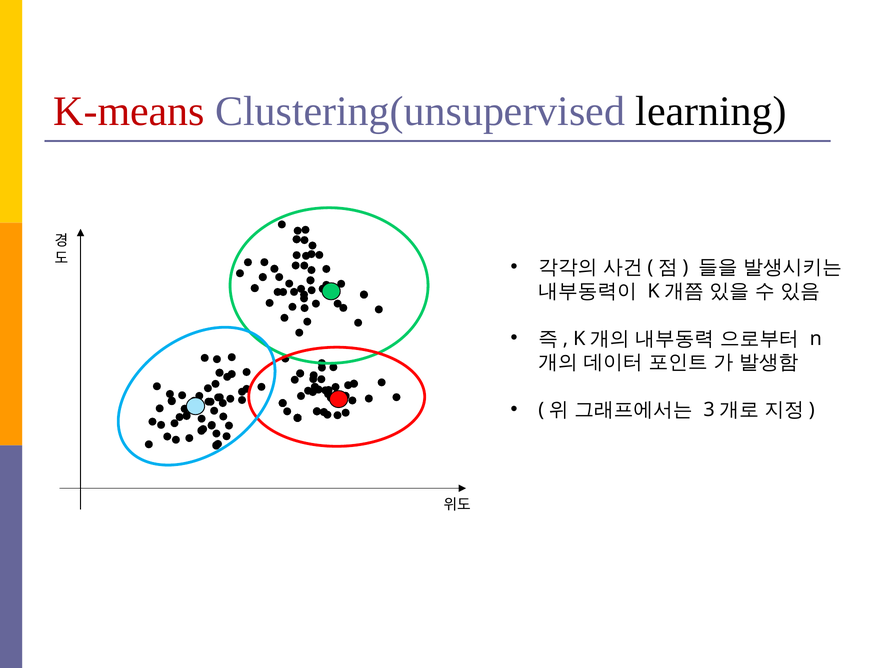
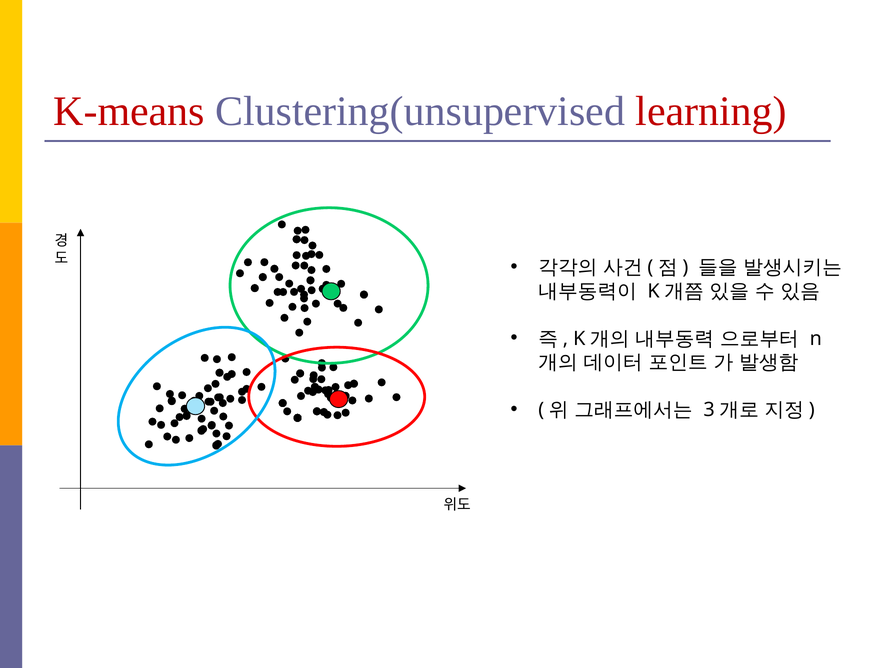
learning colour: black -> red (711, 111)
